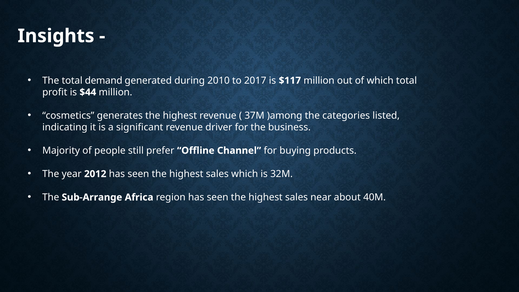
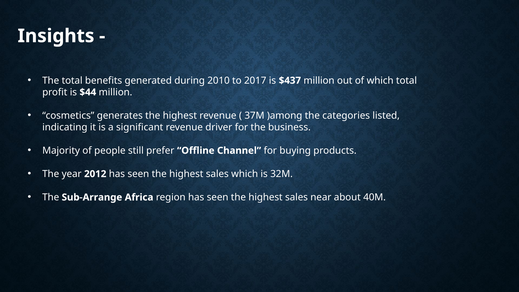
demand: demand -> benefits (104, 80)
$117: $117 -> $437 (290, 80)
